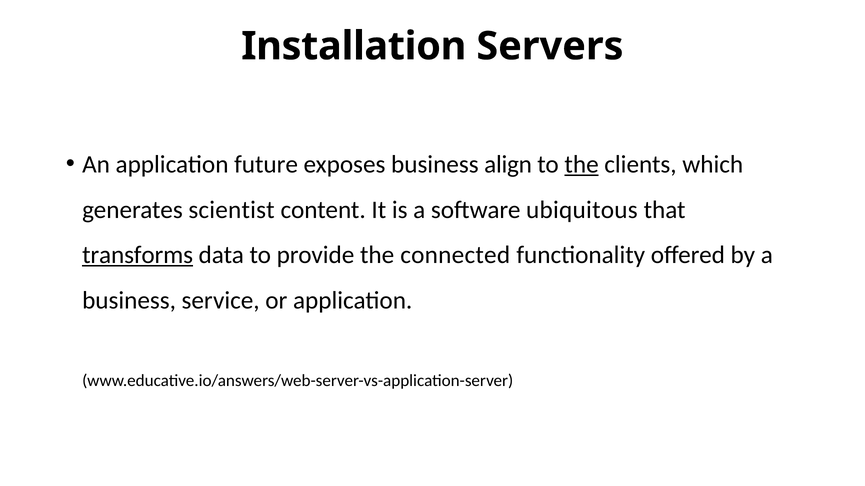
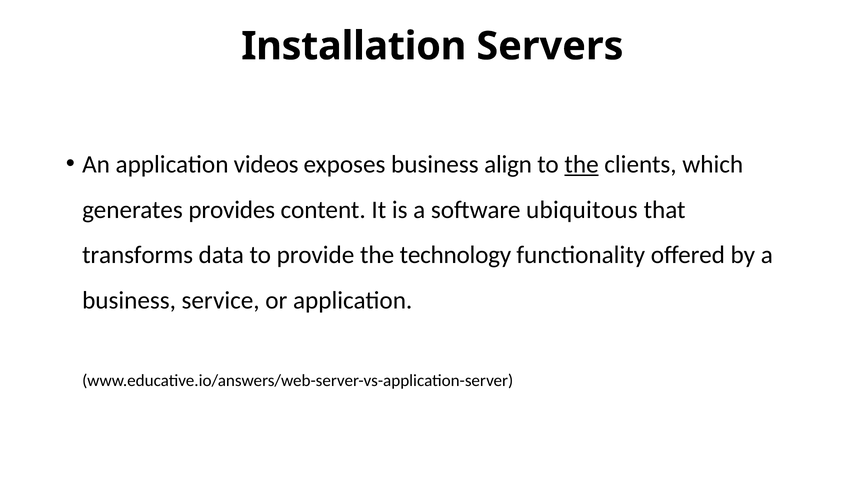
future: future -> videos (266, 165)
scientist: scientist -> provides (232, 210)
transforms underline: present -> none (138, 255)
connected: connected -> technology (455, 255)
